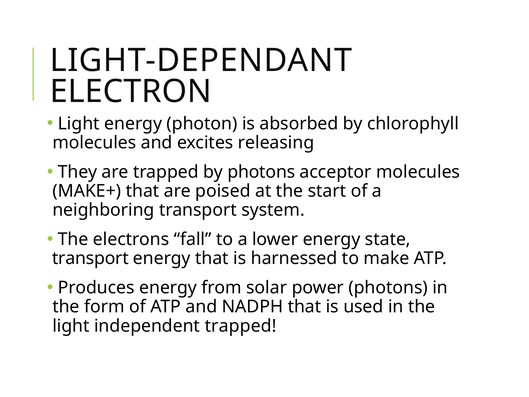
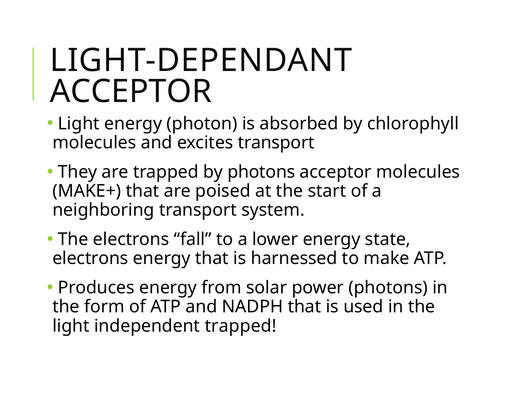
ELECTRON: ELECTRON -> ACCEPTOR (131, 91)
excites releasing: releasing -> transport (276, 143)
transport: transport -> electrons (90, 258)
